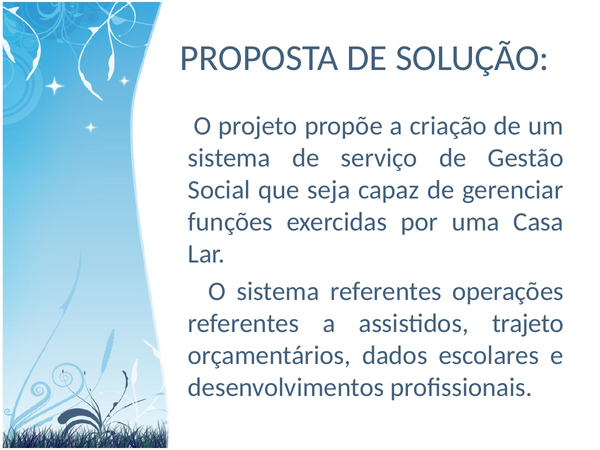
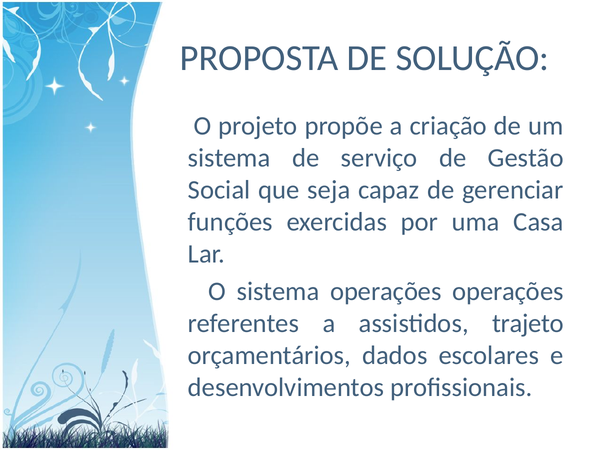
sistema referentes: referentes -> operações (386, 291)
